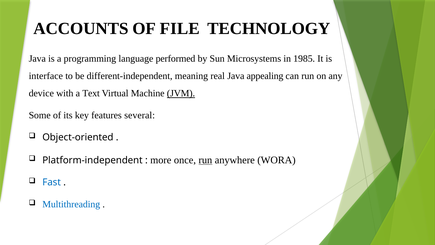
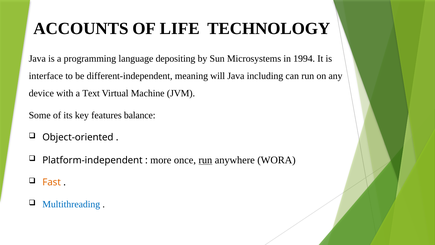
FILE: FILE -> LIFE (180, 28)
performed: performed -> depositing (175, 59)
1985: 1985 -> 1994 (304, 59)
real: real -> will (218, 76)
appealing: appealing -> including (265, 76)
JVM underline: present -> none (181, 93)
several: several -> balance (140, 115)
Fast colour: blue -> orange (52, 182)
